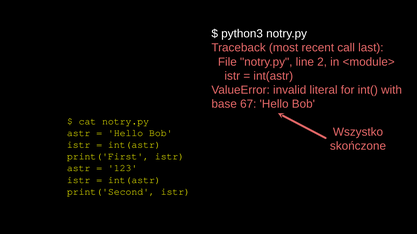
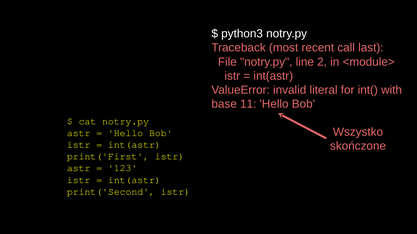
67: 67 -> 11 (248, 104)
